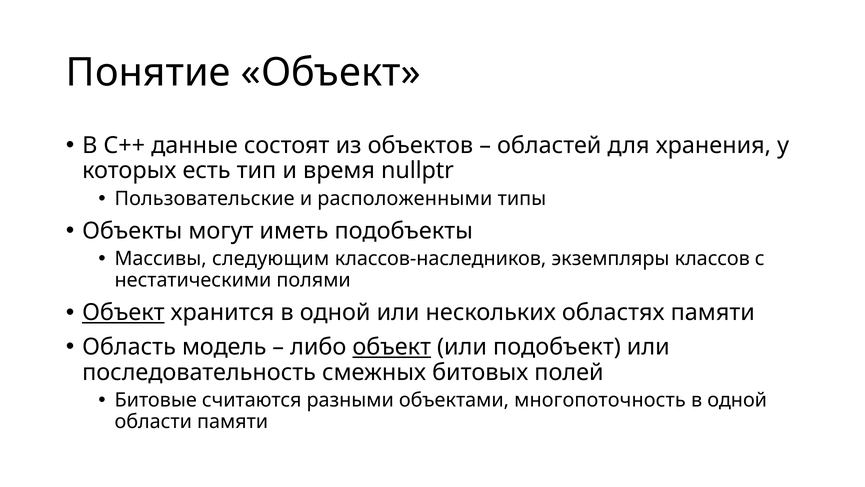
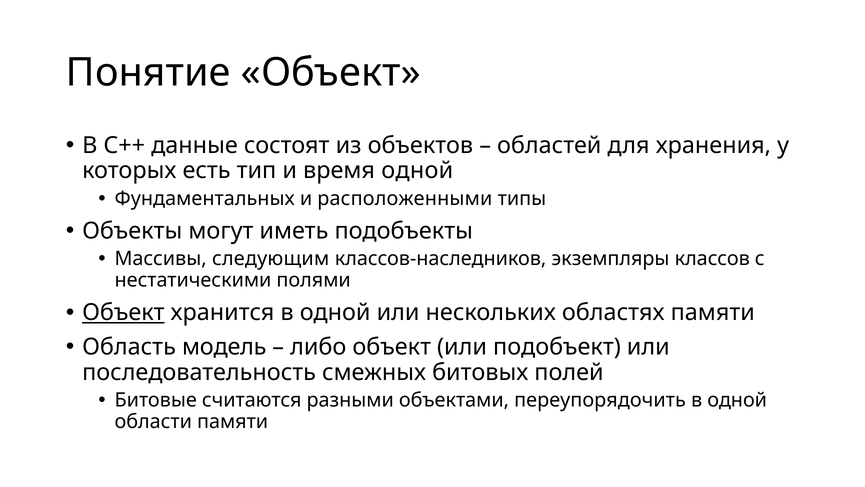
время nullptr: nullptr -> одной (417, 171)
Пользовательские: Пользовательские -> Фундаментальных (205, 198)
объект underline: present -> none (392, 347)
многопоточность: многопоточность -> переупорядочить (600, 400)
